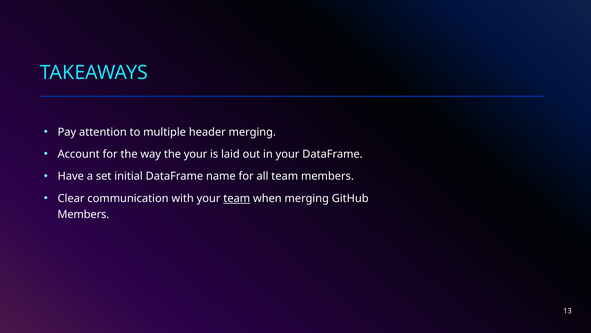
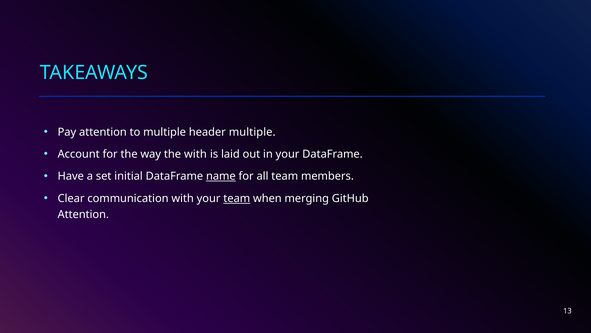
header merging: merging -> multiple (252, 132)
the your: your -> with (195, 154)
name underline: none -> present (221, 176)
Members: Members -> Attention (83, 214)
